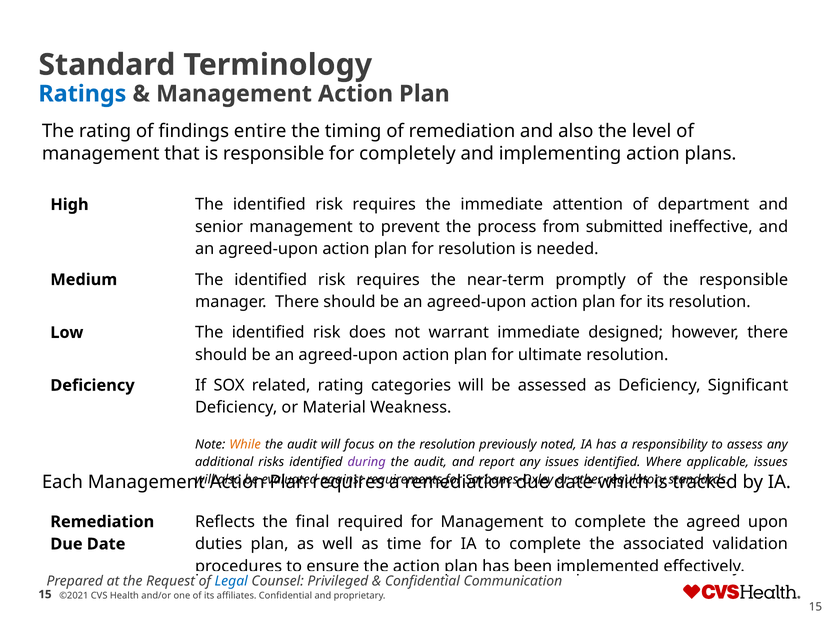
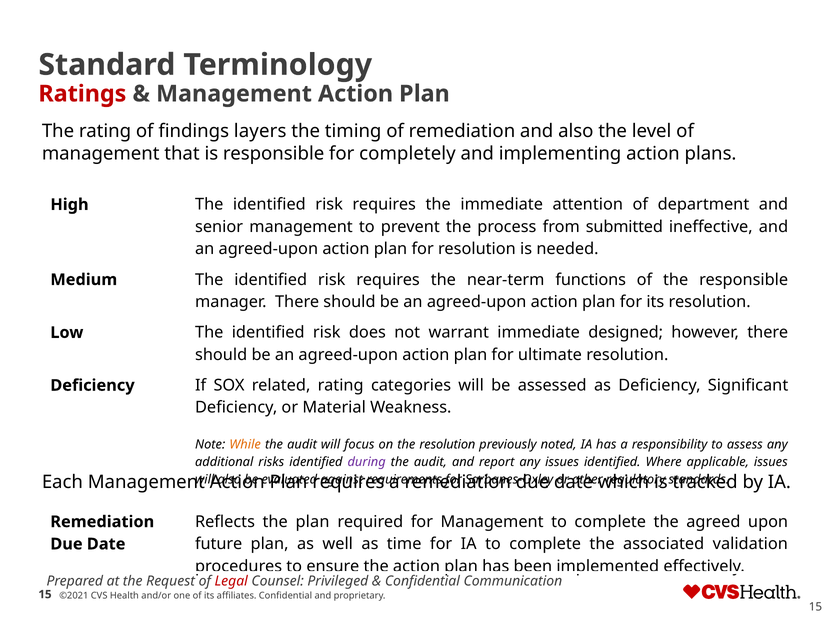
Ratings colour: blue -> red (82, 94)
entire: entire -> layers (260, 131)
promptly: promptly -> functions (591, 280)
the final: final -> plan (313, 522)
duties: duties -> future (219, 544)
Legal colour: blue -> red (231, 581)
